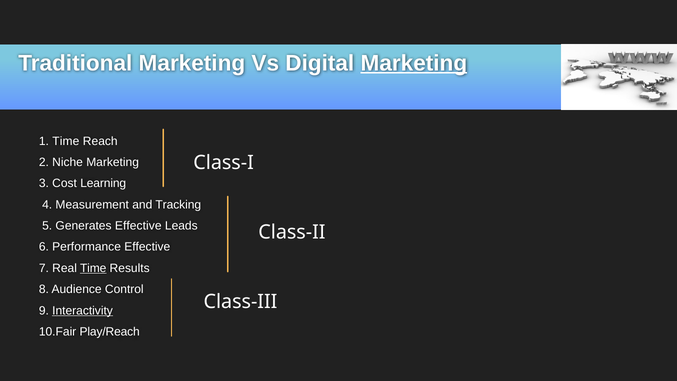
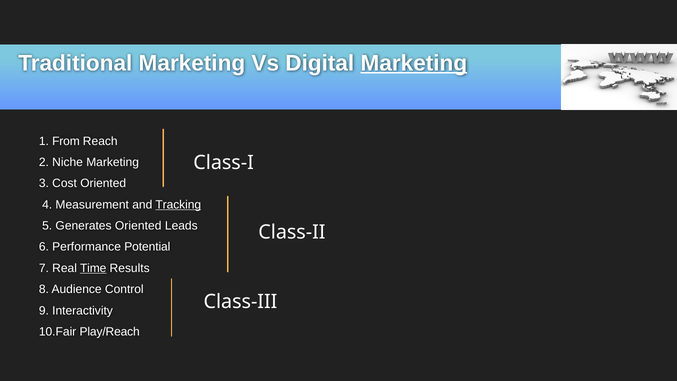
1 Time: Time -> From (66, 141)
Cost Learning: Learning -> Oriented (103, 183)
Tracking underline: none -> present (178, 205)
Generates Effective: Effective -> Oriented (138, 226)
Performance Effective: Effective -> Potential (147, 247)
Interactivity underline: present -> none (83, 310)
